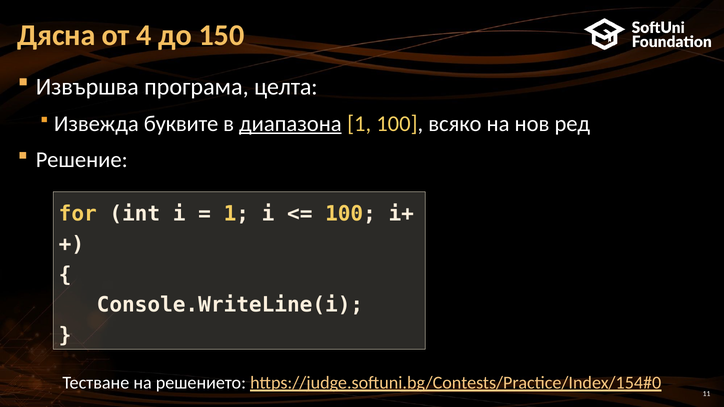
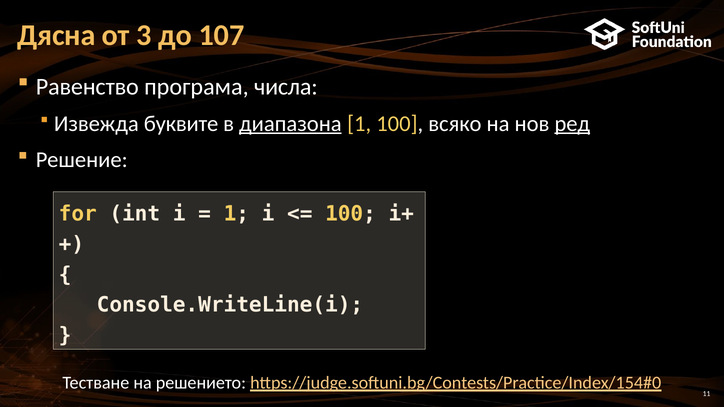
4: 4 -> 3 (144, 35)
150: 150 -> 107 (222, 35)
Извършва: Извършва -> Равенство (87, 87)
целта: целта -> числа (286, 87)
ред underline: none -> present (572, 124)
